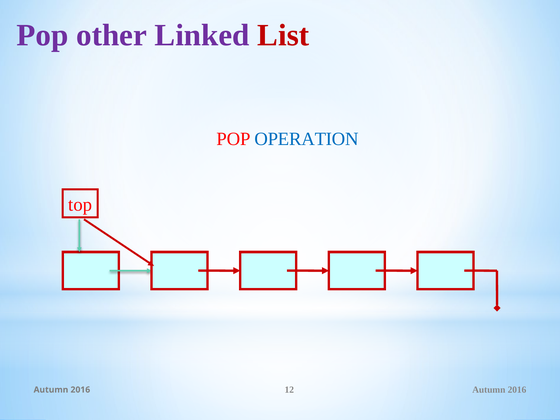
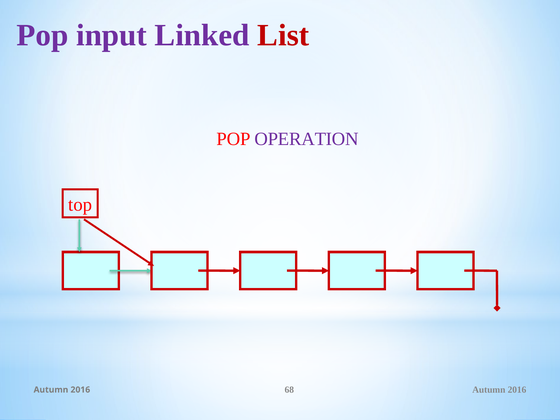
other: other -> input (112, 35)
OPERATION colour: blue -> purple (307, 139)
12: 12 -> 68 (289, 390)
